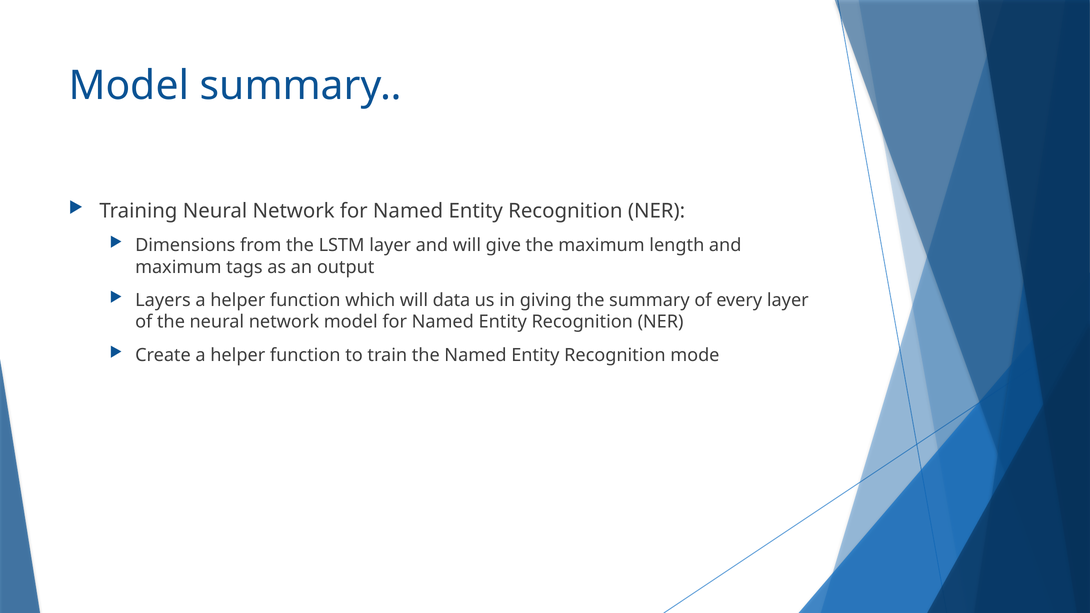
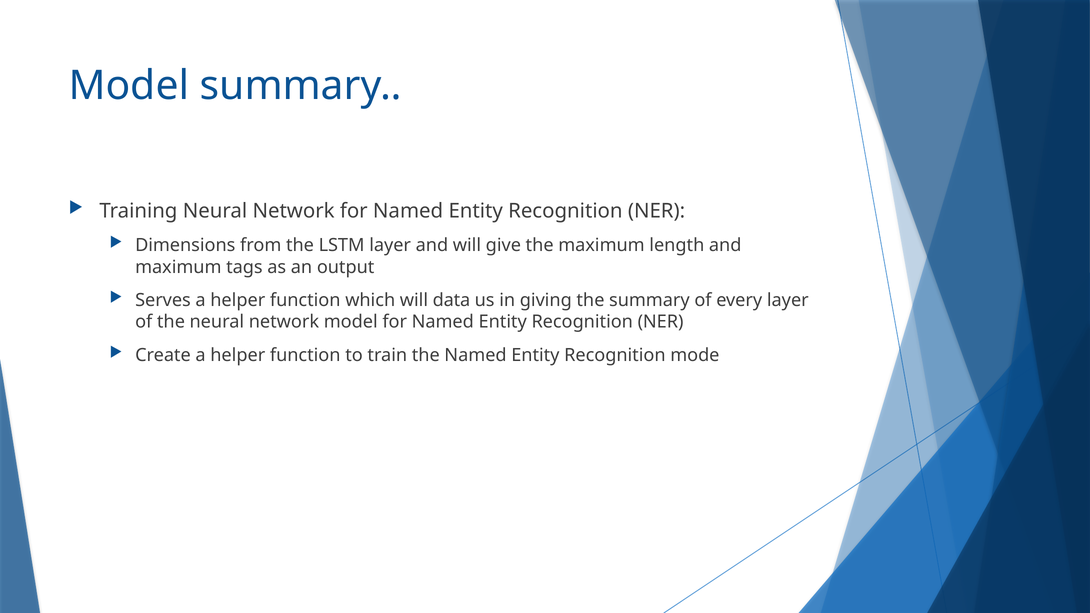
Layers: Layers -> Serves (163, 300)
